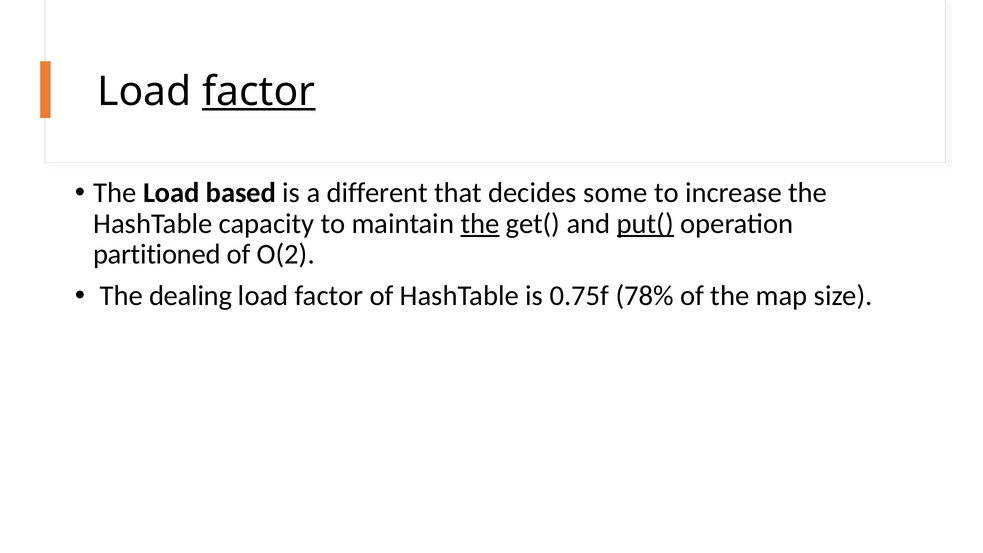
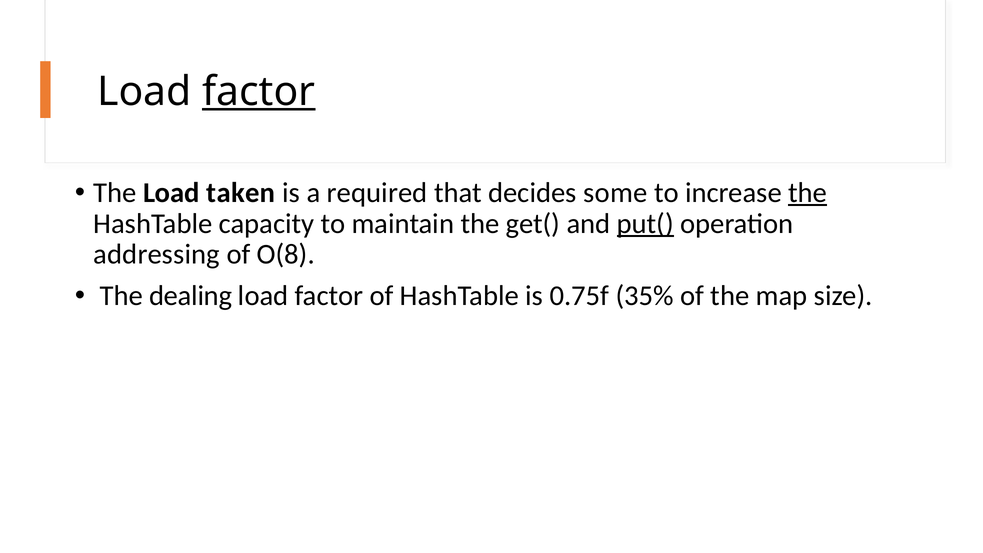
based: based -> taken (241, 193)
different: different -> required (377, 193)
the underline: none -> present (808, 193)
the underline: present -> none (480, 224)
partitioned: partitioned -> addressing (157, 254)
O(2: O(2 -> O(8 (286, 254)
78%: 78% -> 35% (645, 296)
